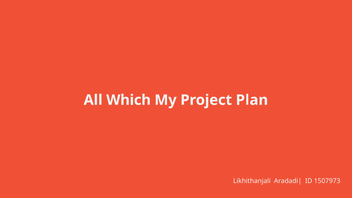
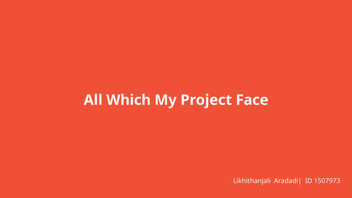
Plan: Plan -> Face (252, 100)
